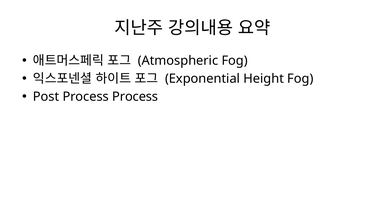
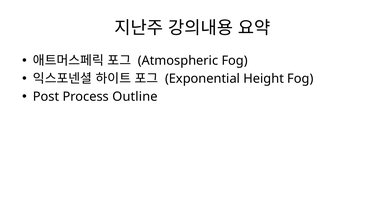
Process Process: Process -> Outline (135, 97)
